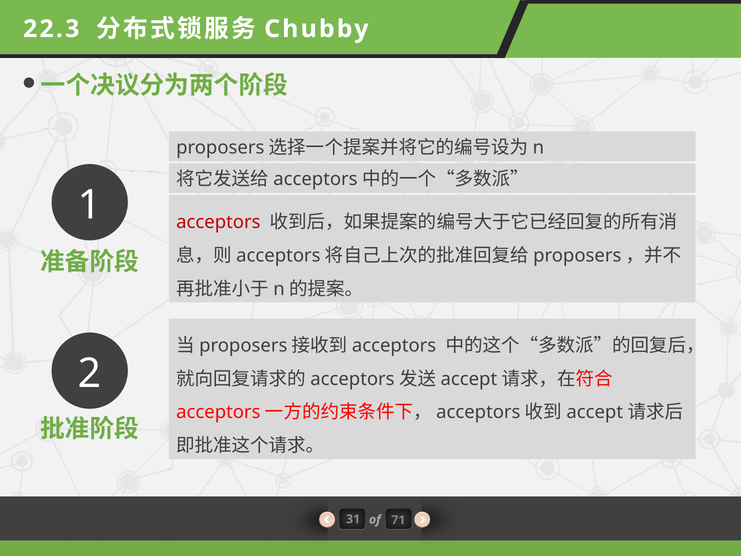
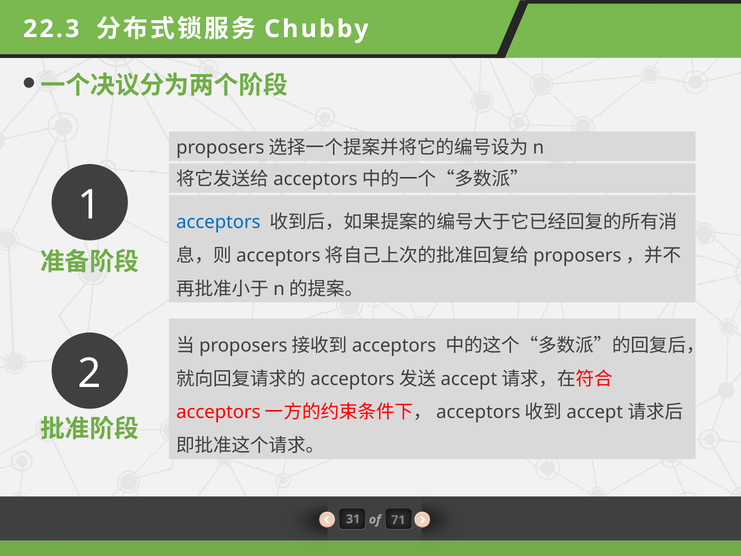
acceptors colour: red -> blue (218, 222)
